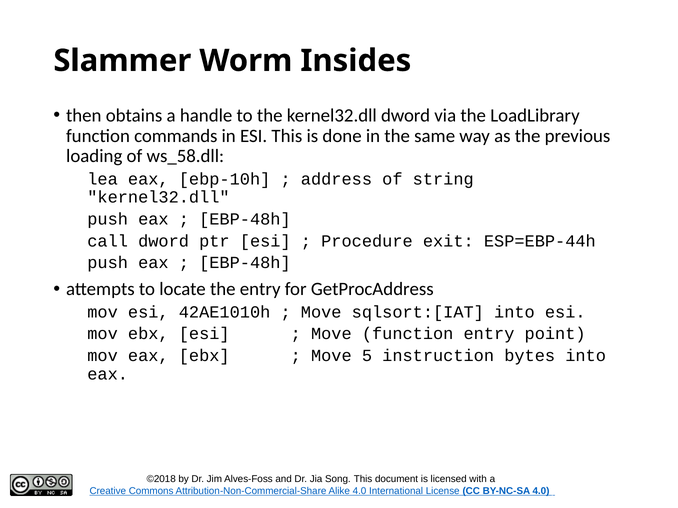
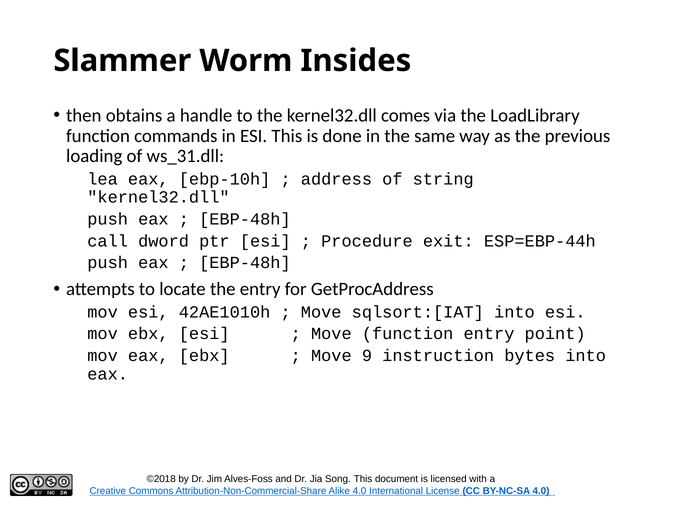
kernel32.dll dword: dword -> comes (406, 116)
ws_58.dll: ws_58.dll -> ws_31.dll (185, 156)
5: 5 -> 9 (367, 356)
